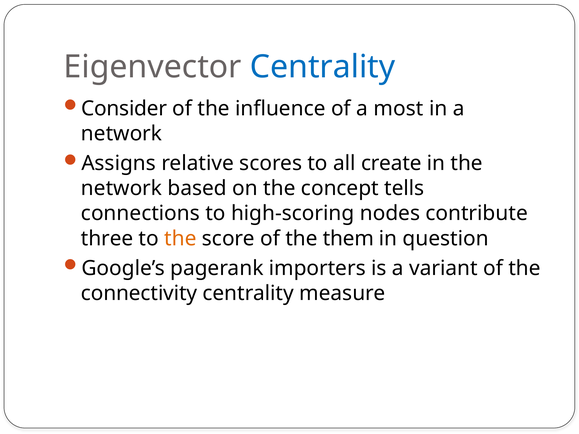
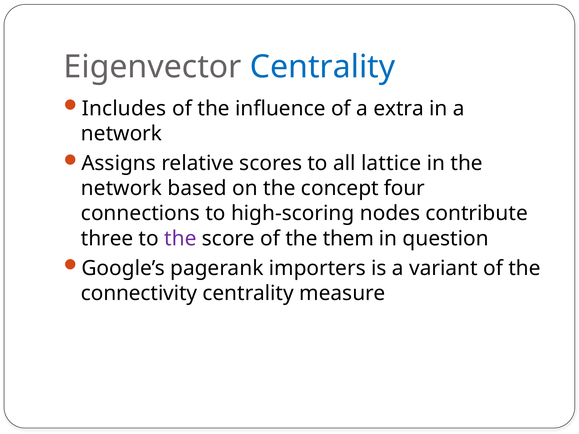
Consider: Consider -> Includes (124, 109)
most: most -> extra (399, 109)
create: create -> lattice (391, 163)
tells: tells -> four (404, 188)
the colour: orange -> purple (180, 239)
